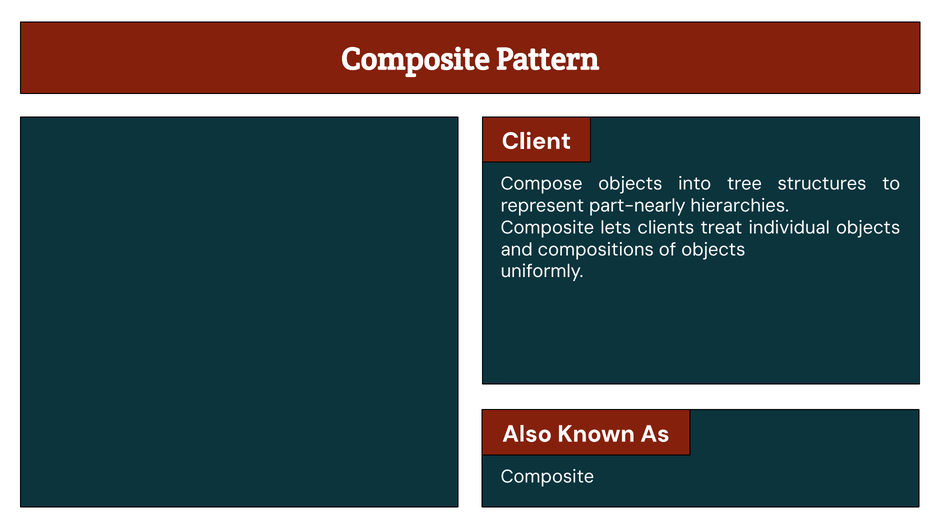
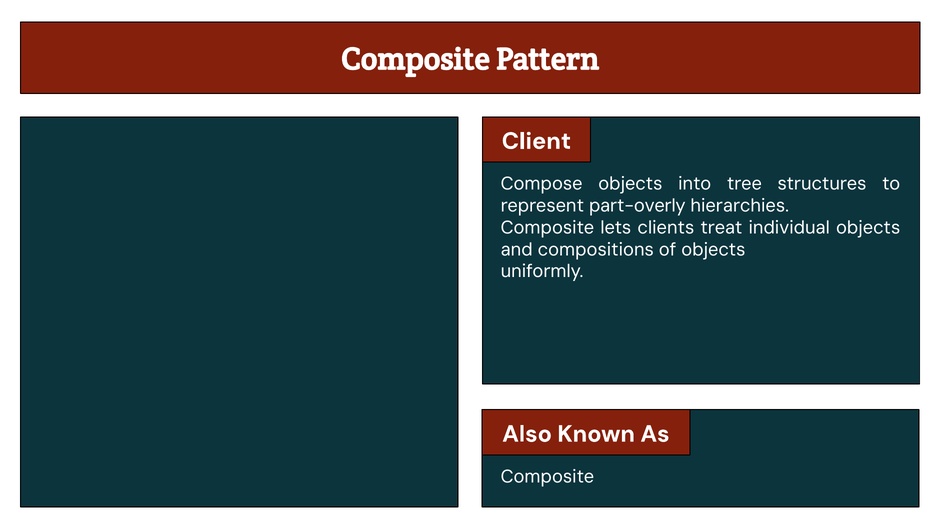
part-nearly: part-nearly -> part-overly (637, 206)
